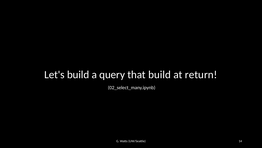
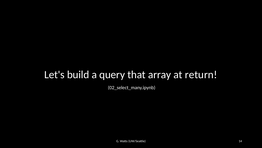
that build: build -> array (160, 74)
